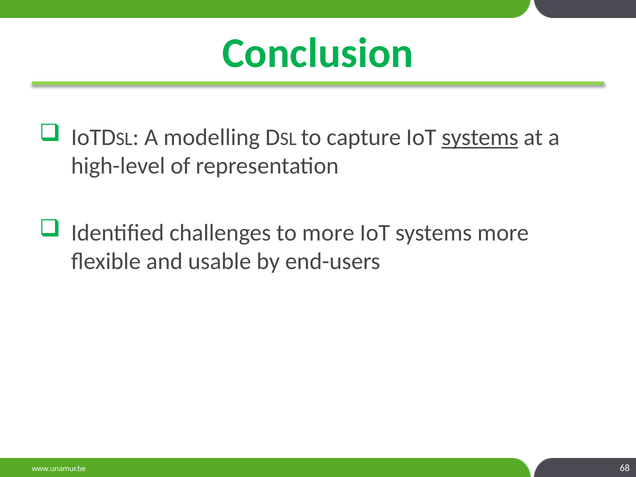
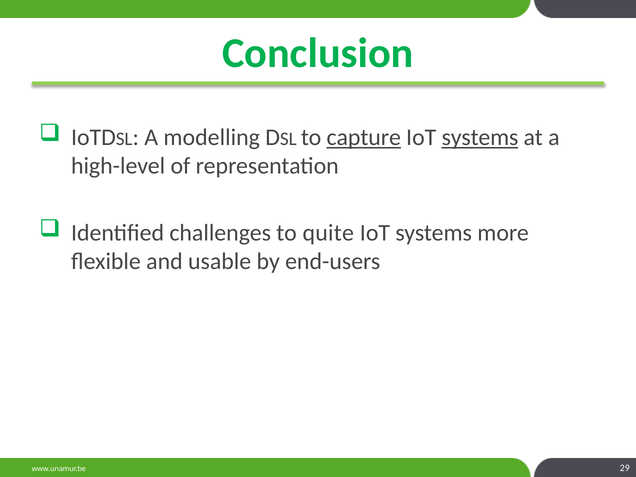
capture underline: none -> present (364, 137)
to more: more -> quite (328, 233)
68: 68 -> 29 (625, 468)
